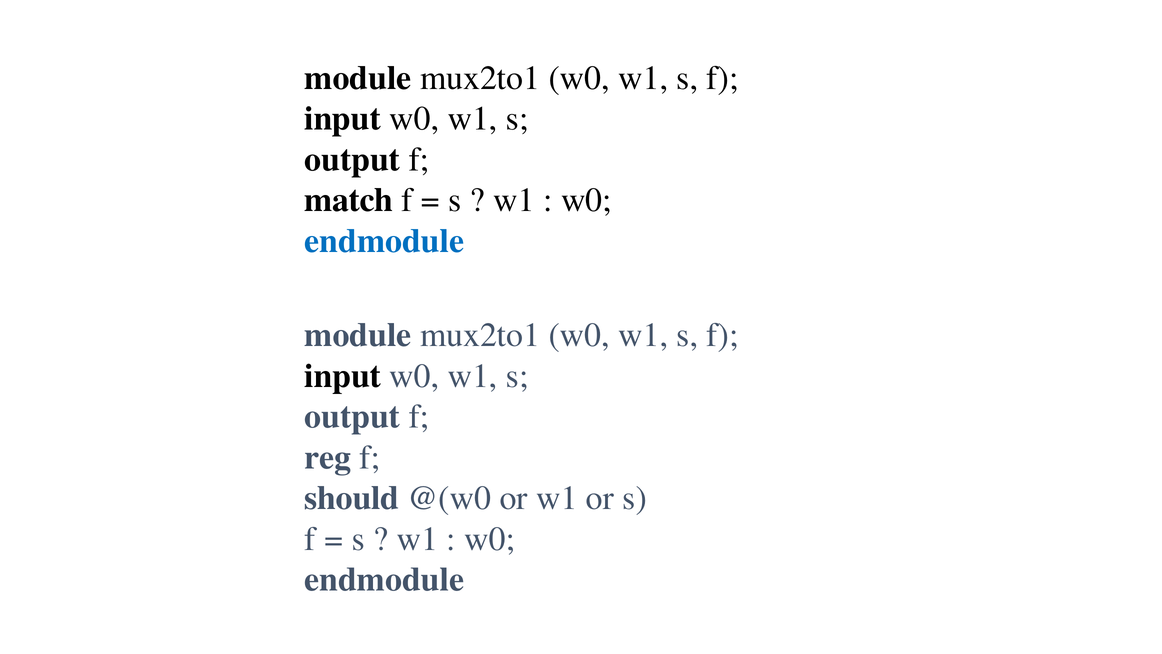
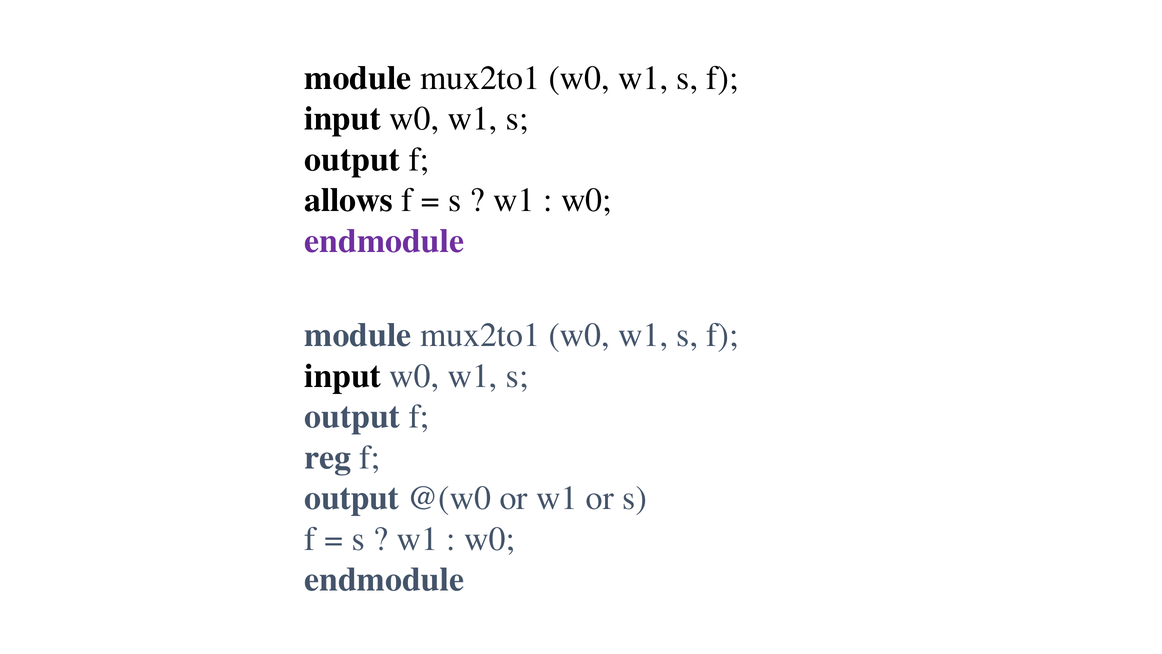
match: match -> allows (349, 200)
endmodule colour: blue -> purple (384, 241)
should: should -> output (352, 498)
